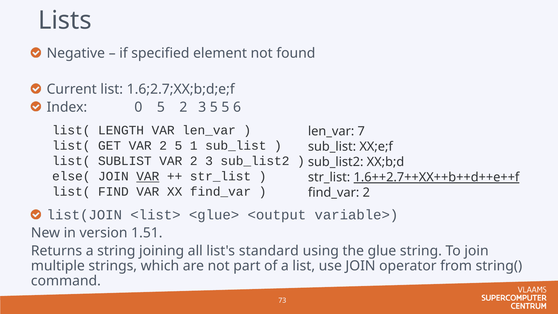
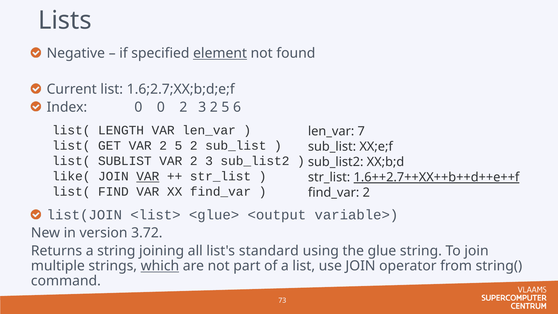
element underline: none -> present (220, 53)
0 5: 5 -> 0 (161, 107)
3 5: 5 -> 2 (214, 107)
5 1: 1 -> 2 (194, 146)
else(: else( -> like( (71, 176)
1.51: 1.51 -> 3.72 (147, 233)
which underline: none -> present (160, 266)
